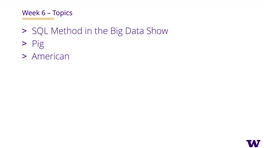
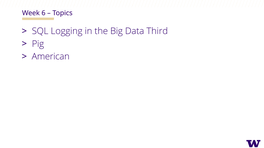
Method: Method -> Logging (67, 31)
Show: Show -> Third (157, 31)
